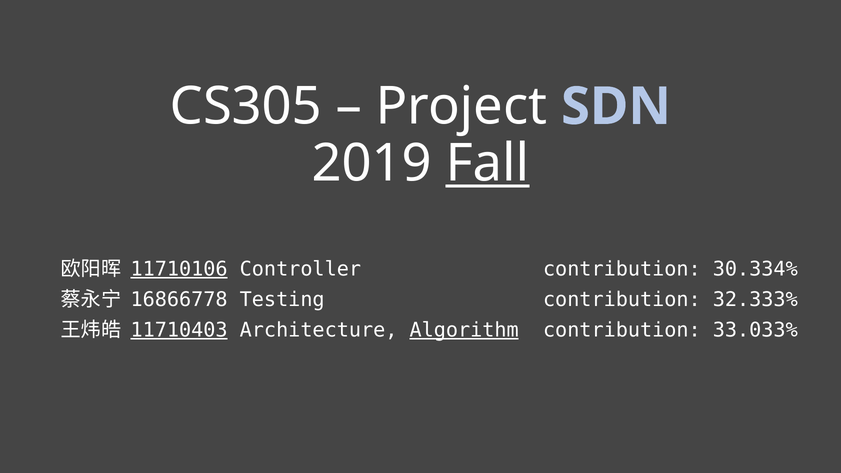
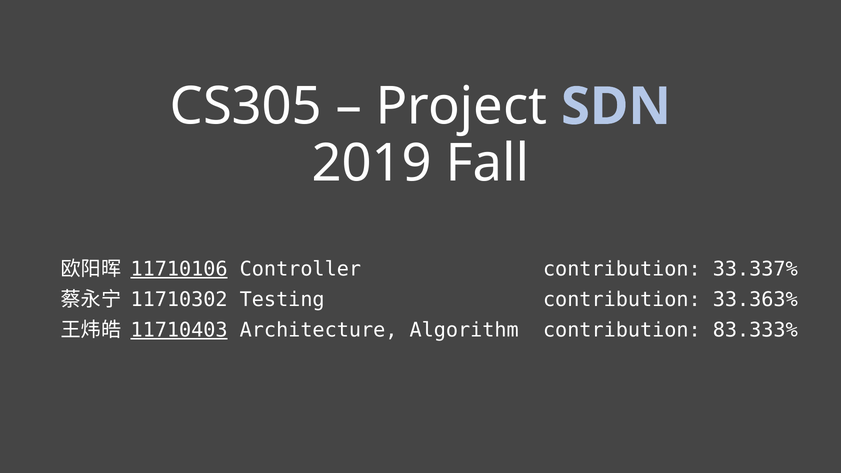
Fall underline: present -> none (487, 163)
30.334%: 30.334% -> 33.337% (755, 269)
16866778: 16866778 -> 11710302 (179, 300)
32.333%: 32.333% -> 33.363% (755, 300)
Algorithm underline: present -> none (464, 330)
33.033%: 33.033% -> 83.333% (755, 330)
